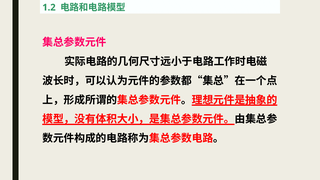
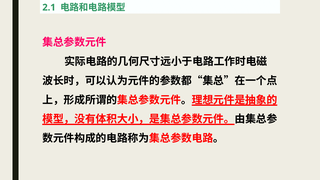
1.2: 1.2 -> 2.1 (49, 7)
